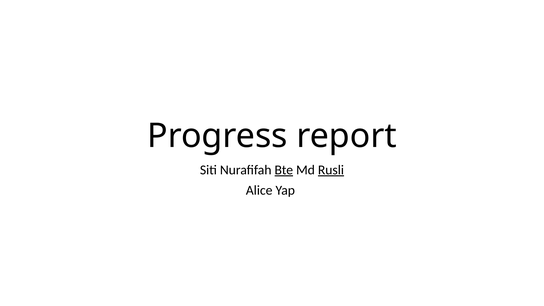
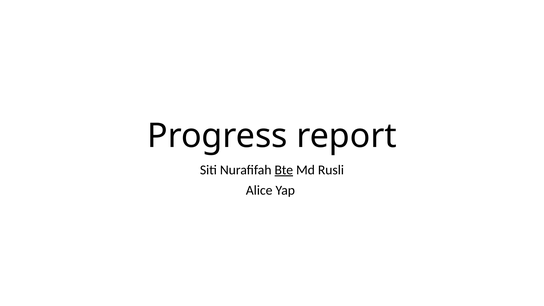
Rusli underline: present -> none (331, 170)
